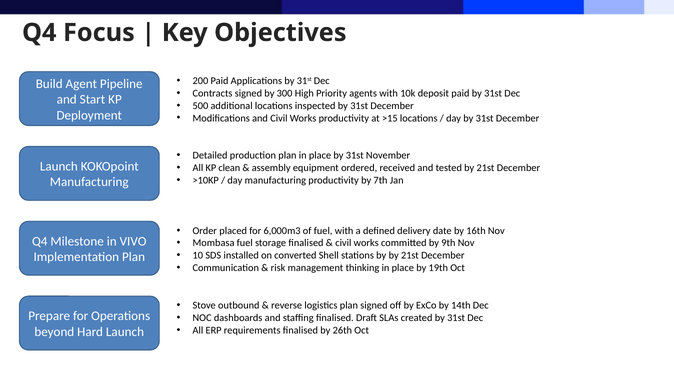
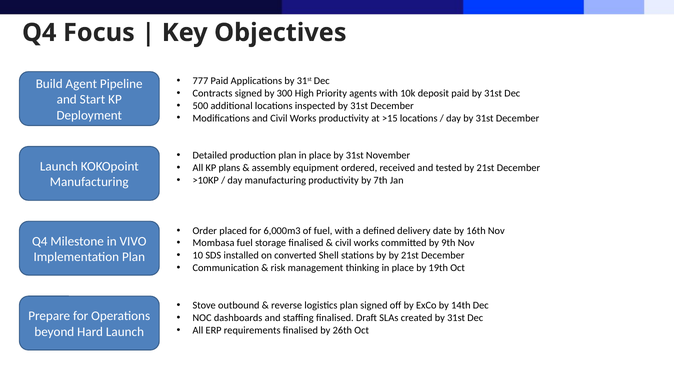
200: 200 -> 777 (200, 81)
clean: clean -> plans (229, 168)
